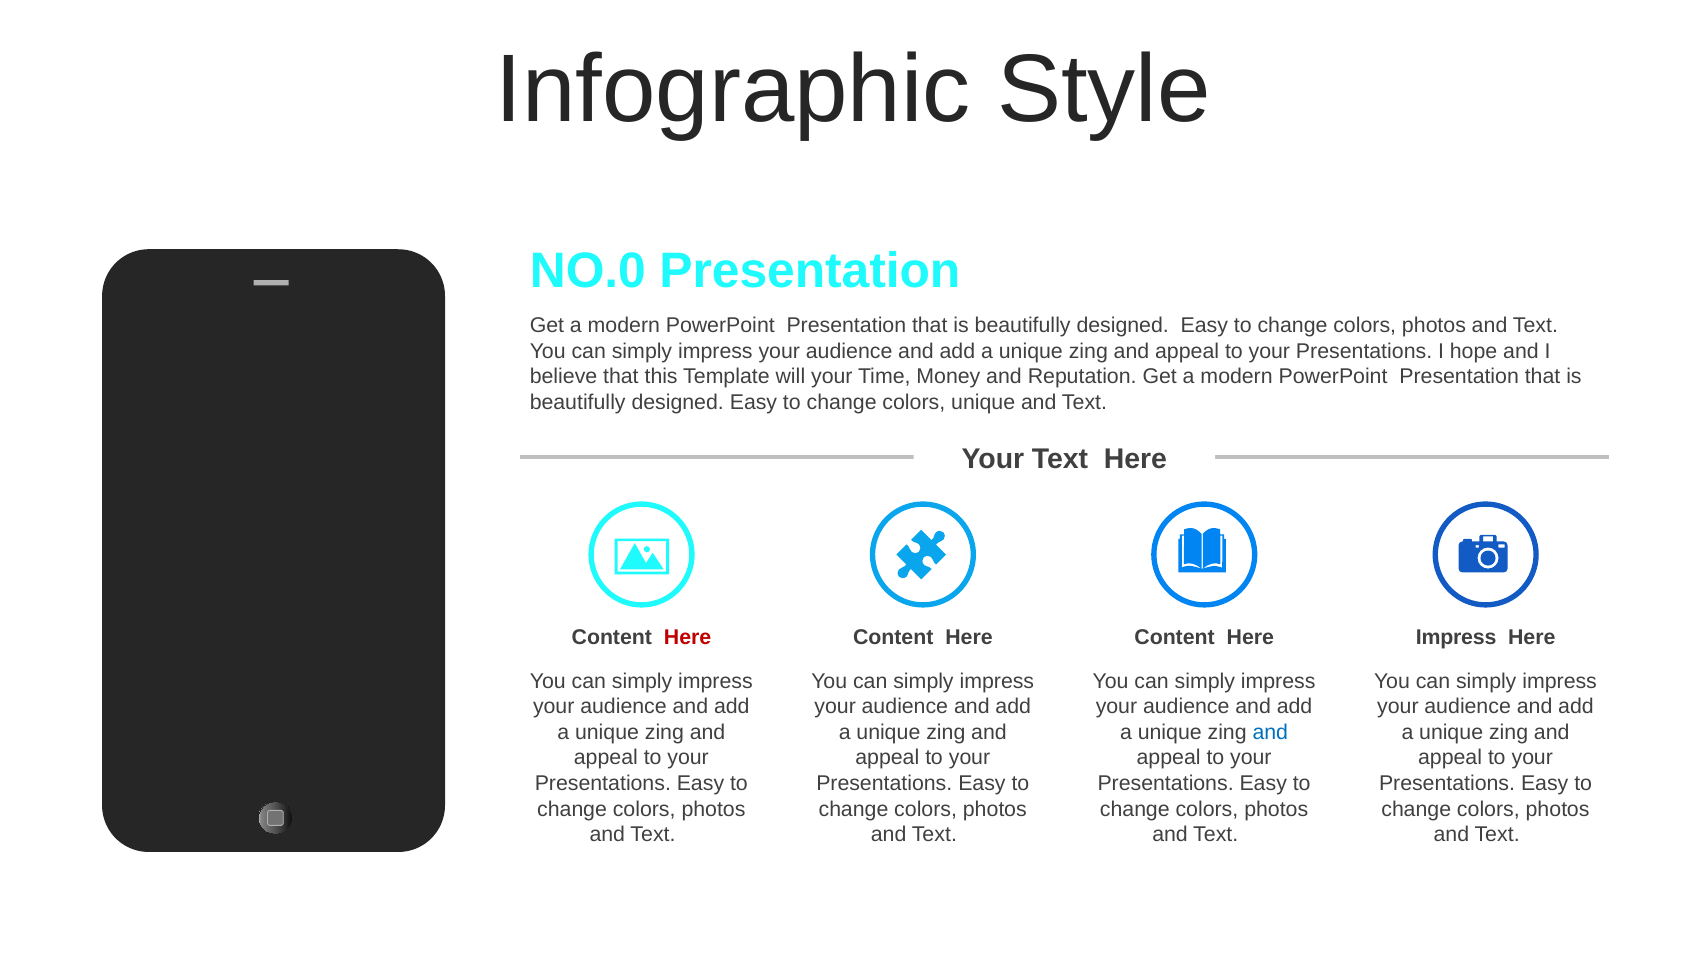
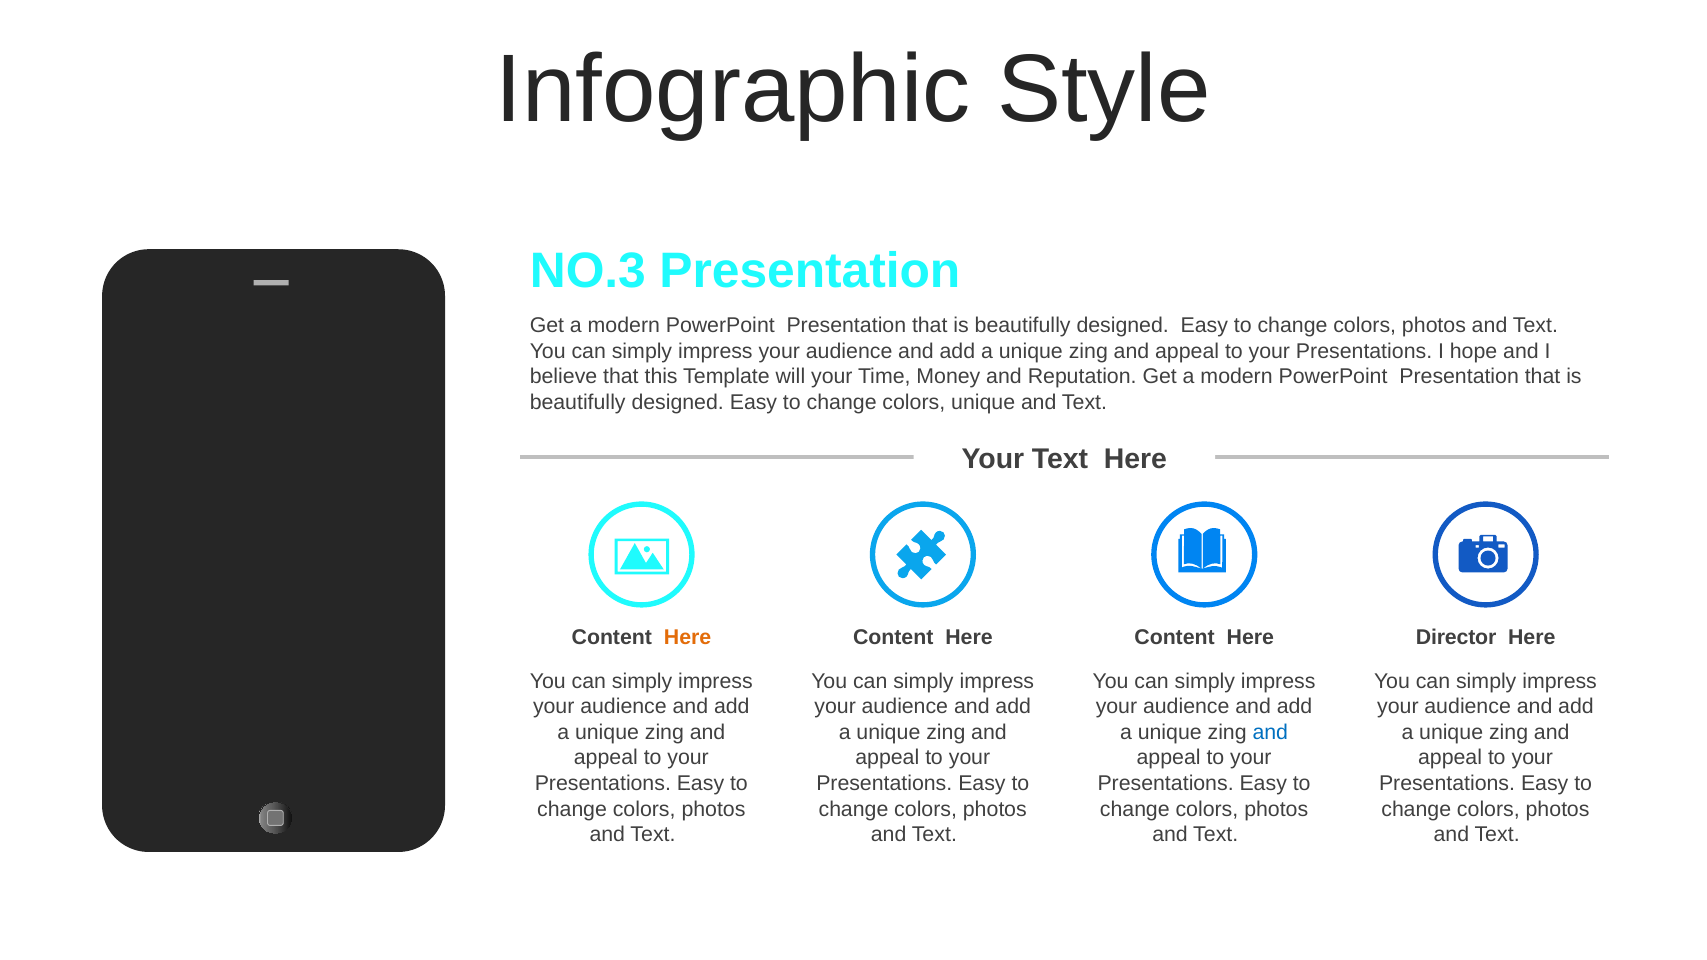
NO.0: NO.0 -> NO.3 (588, 272)
Here colour: red -> orange (688, 638)
Impress: Impress -> Director (1456, 638)
